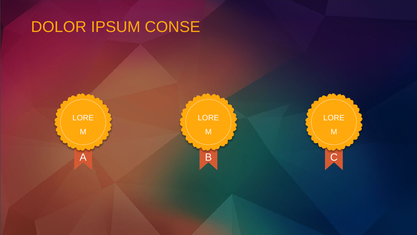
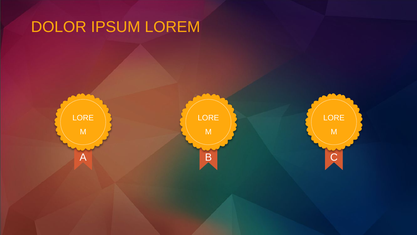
CONSE: CONSE -> LOREM (172, 27)
